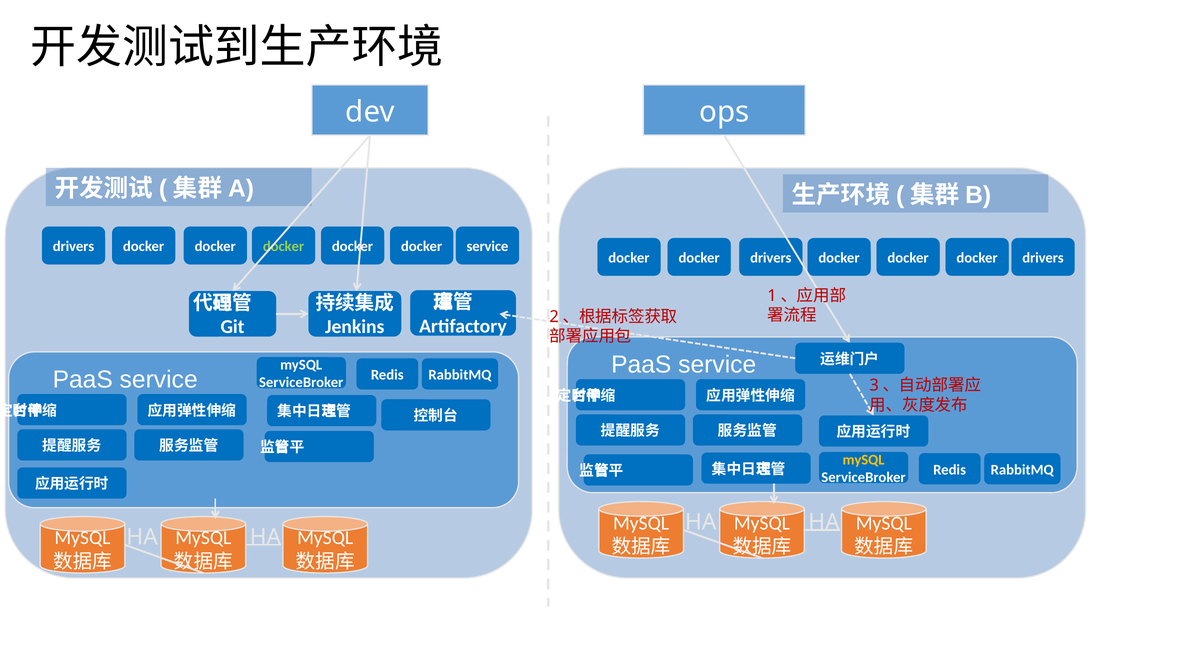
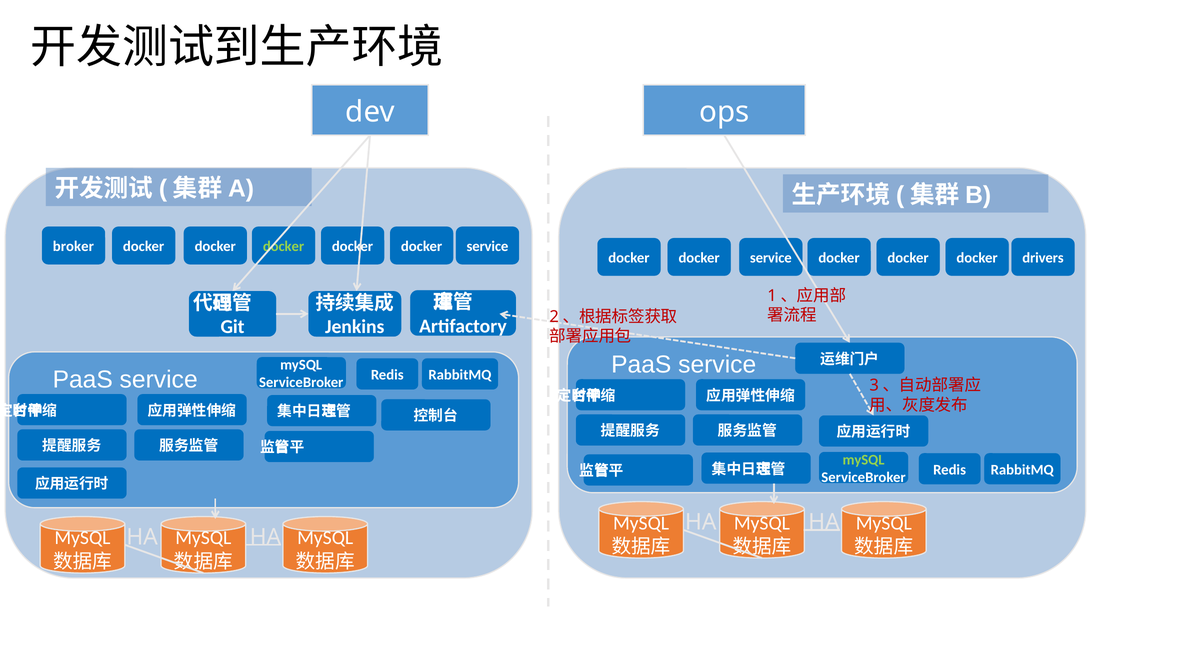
drivers: drivers -> broker (73, 246)
drivers: drivers -> service (771, 258)
mySQL colour: yellow -> light green (864, 459)
